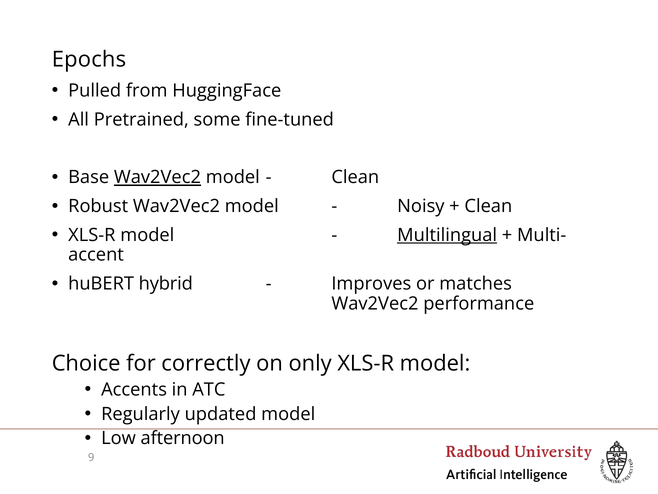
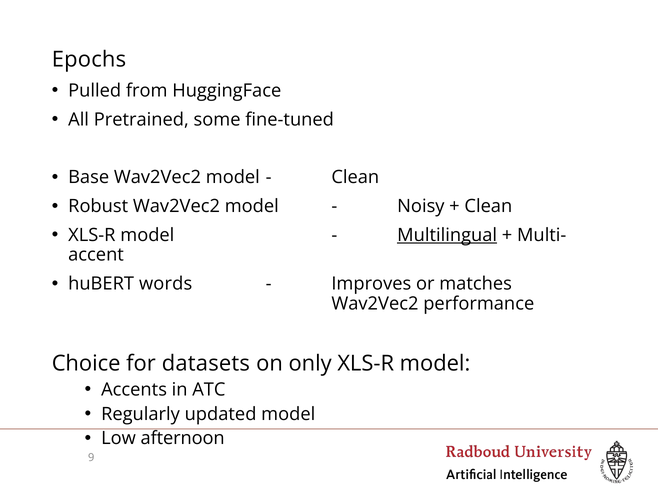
Wav2Vec2 underline: present -> none (157, 177)
hybrid: hybrid -> words (166, 284)
correctly: correctly -> datasets (206, 363)
